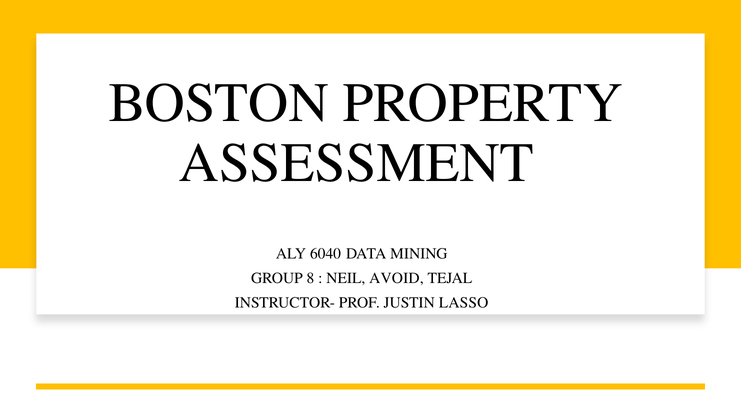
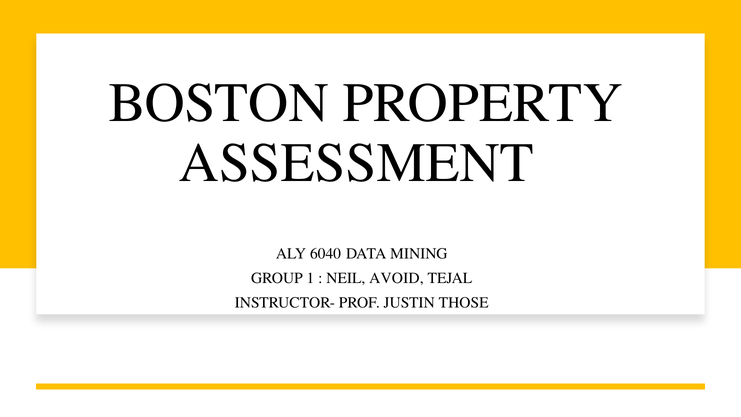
8: 8 -> 1 (310, 278)
LASSO: LASSO -> THOSE (464, 302)
